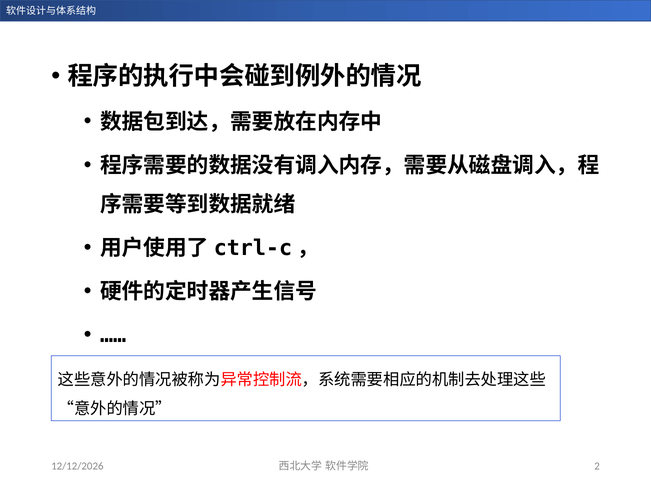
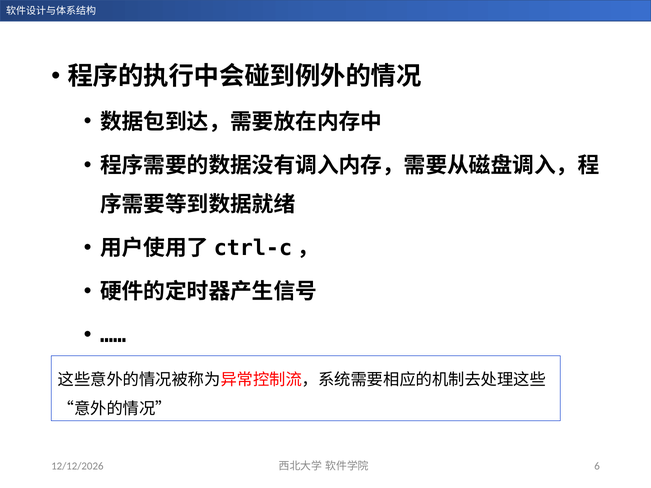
2: 2 -> 6 (597, 466)
